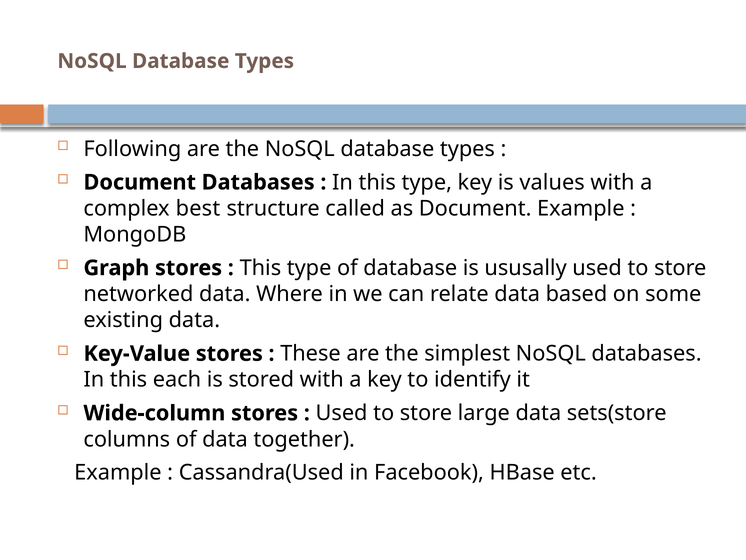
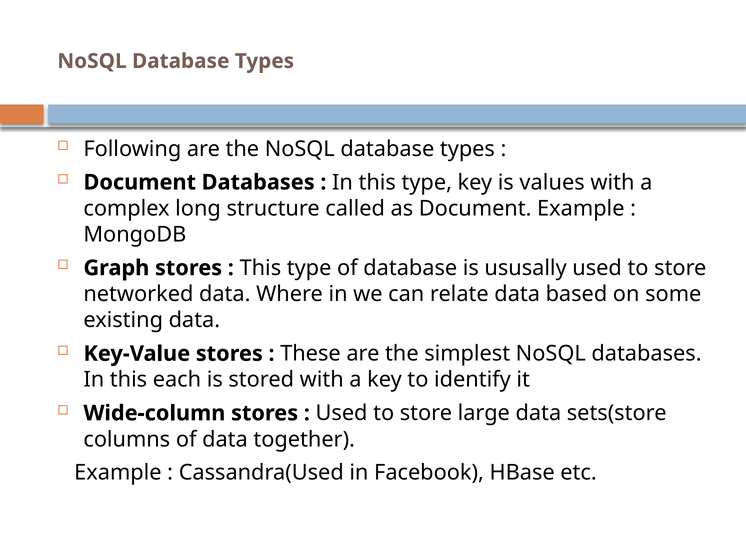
best: best -> long (198, 208)
